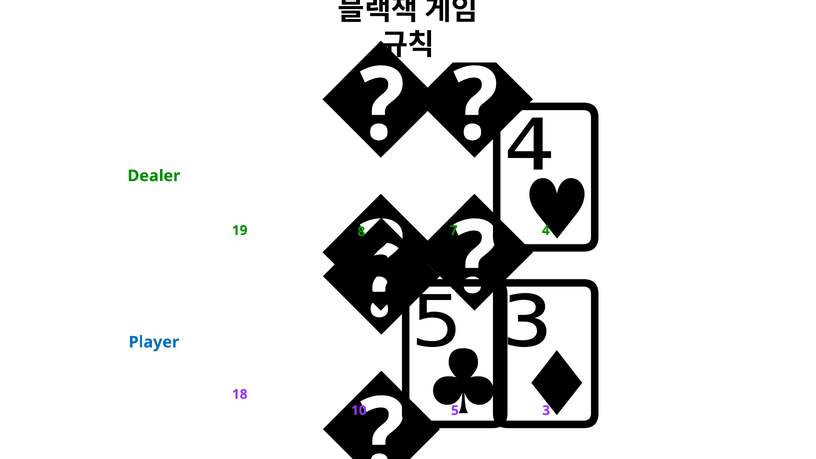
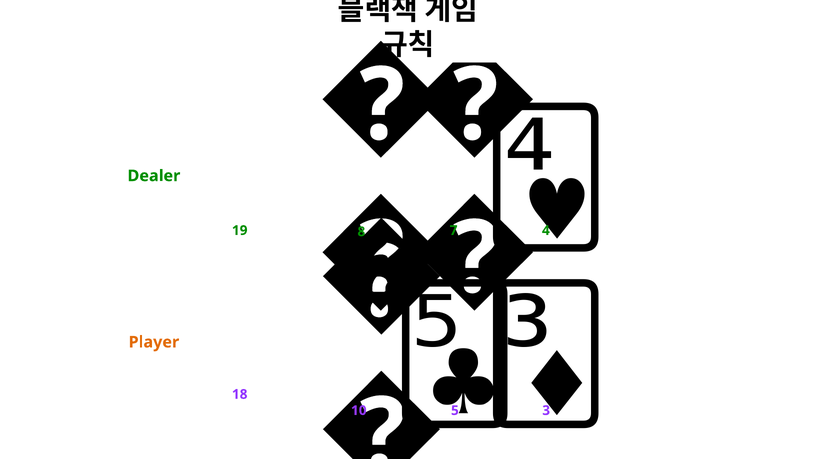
Player colour: blue -> orange (154, 342)
